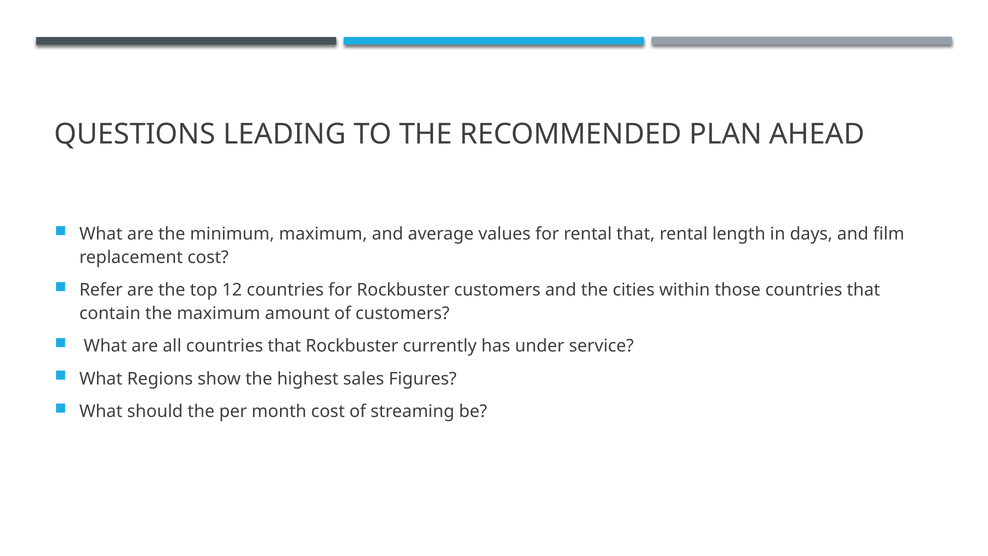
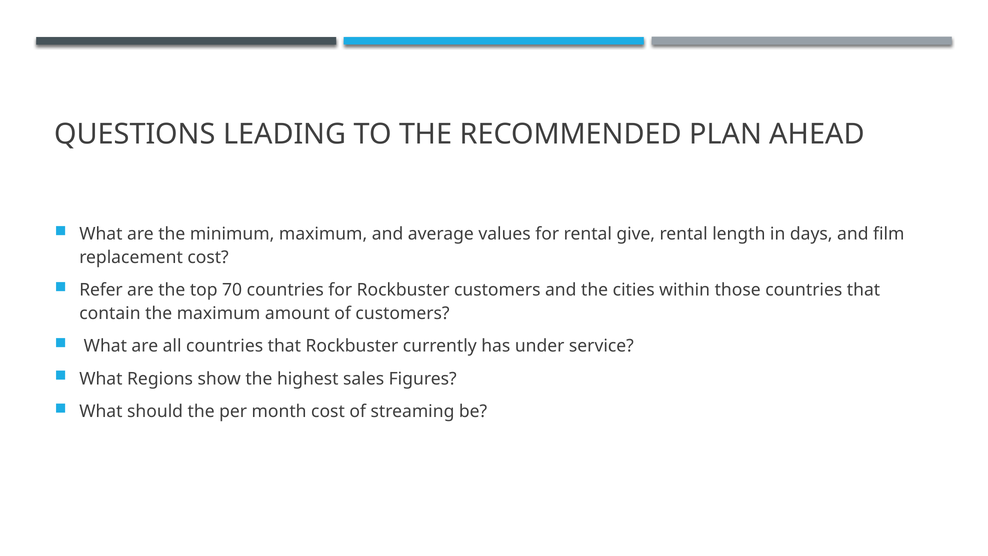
rental that: that -> give (636, 234)
12: 12 -> 70 (232, 290)
